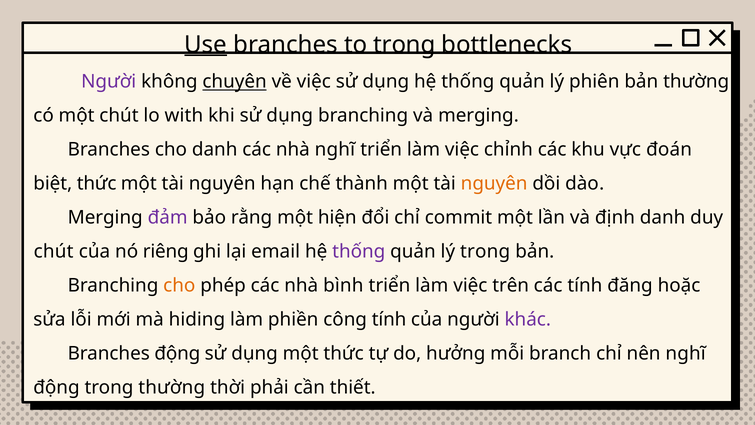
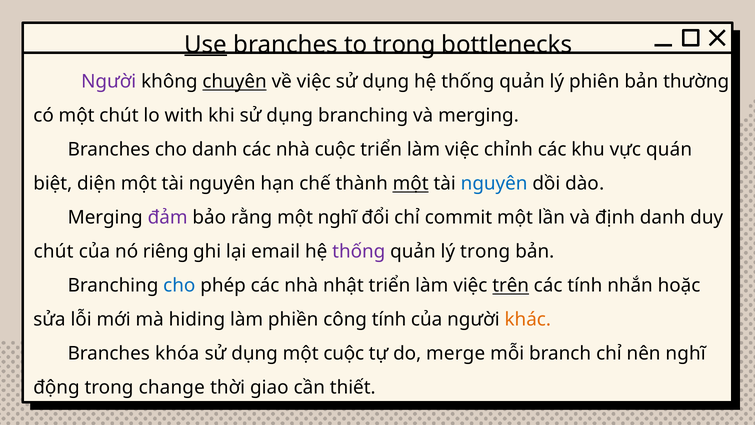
nhà nghĩ: nghĩ -> cuộc (335, 150)
đoán: đoán -> quán (669, 150)
biệt thức: thức -> diện (97, 184)
một underline: none -> present (411, 184)
nguyên colour: orange -> blue (494, 184)
một hiện: hiện -> nghĩ (337, 218)
cho colour: orange -> blue (179, 286)
bình: bình -> nhật (343, 286)
trên underline: none -> present (511, 286)
đăng: đăng -> nhắn (630, 286)
khác colour: purple -> orange (528, 320)
Branches động: động -> khóa (177, 353)
một thức: thức -> cuộc (344, 353)
hưởng: hưởng -> merge (456, 353)
trong thường: thường -> change (172, 387)
phải: phải -> giao (269, 387)
